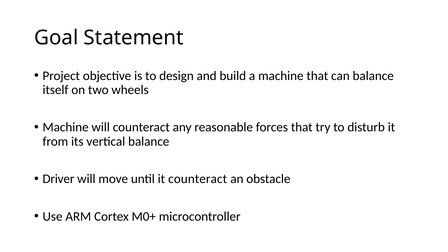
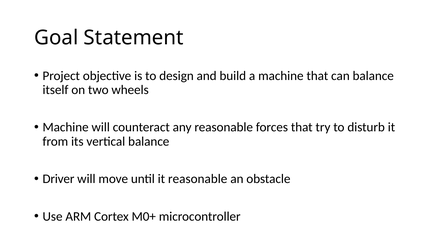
it counteract: counteract -> reasonable (198, 179)
